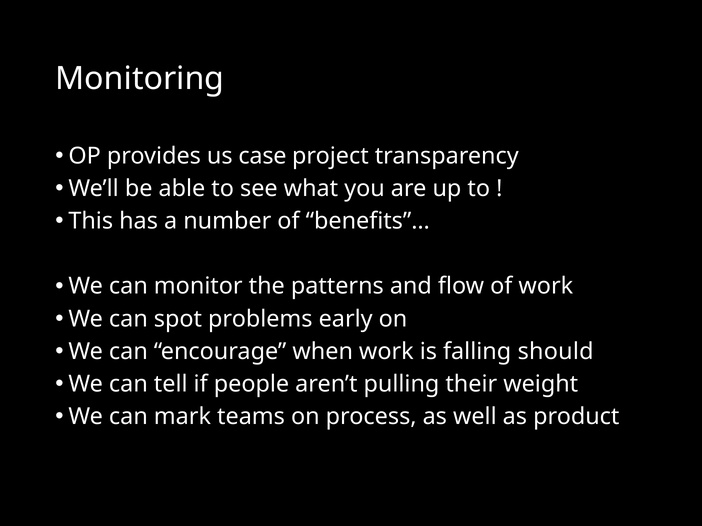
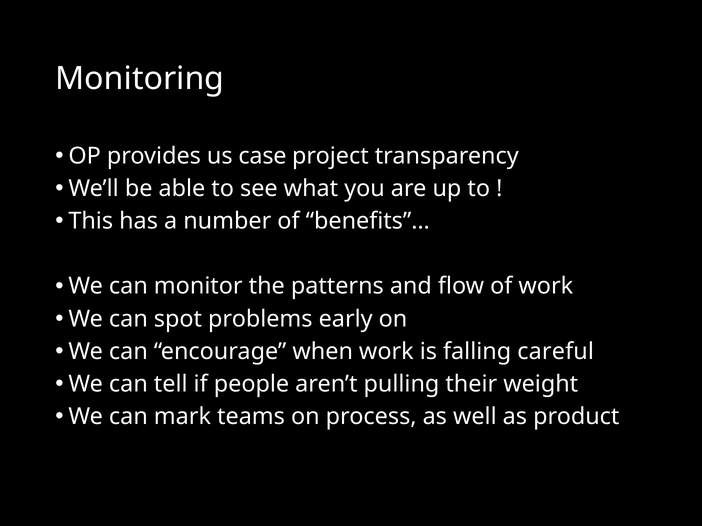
should: should -> careful (556, 352)
